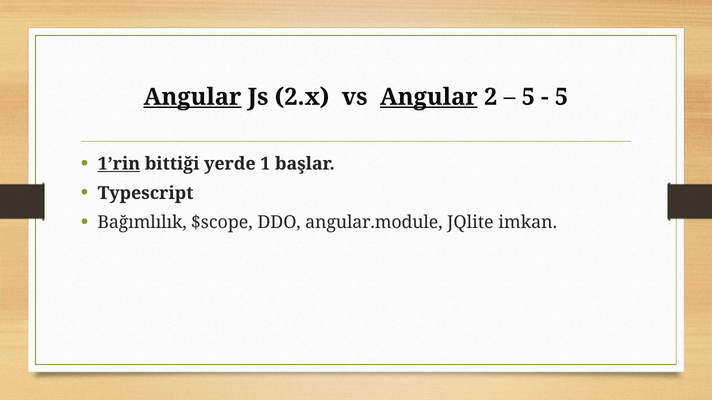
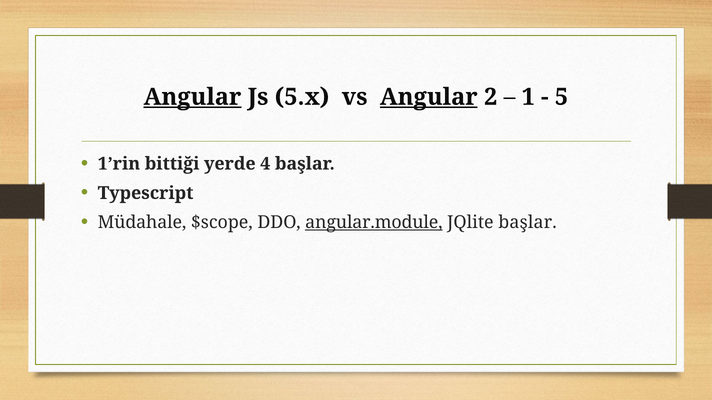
2.x: 2.x -> 5.x (302, 97)
5: 5 -> 1 (528, 97)
1’rin underline: present -> none (119, 164)
1: 1 -> 4 (265, 164)
Bağımlılık: Bağımlılık -> Müdahale (142, 223)
angular.module underline: none -> present (374, 223)
JQlite imkan: imkan -> başlar (528, 223)
